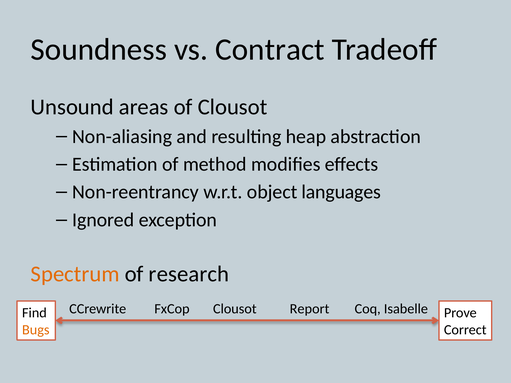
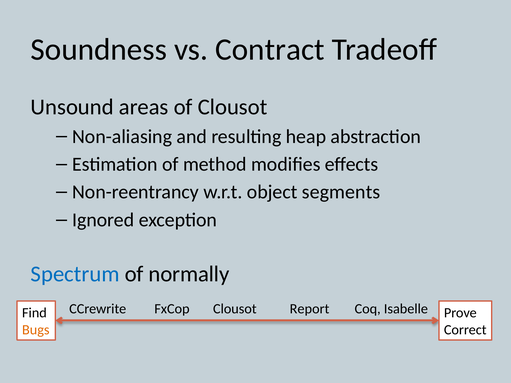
languages: languages -> segments (341, 192)
Spectrum colour: orange -> blue (75, 274)
research: research -> normally (189, 274)
